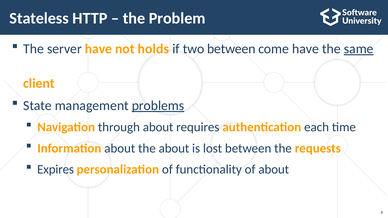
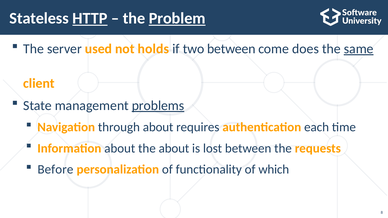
HTTP underline: none -> present (90, 18)
Problem underline: none -> present (177, 18)
server have: have -> used (98, 49)
come have: have -> does (306, 49)
Expires: Expires -> Before (55, 170)
of about: about -> which (274, 170)
